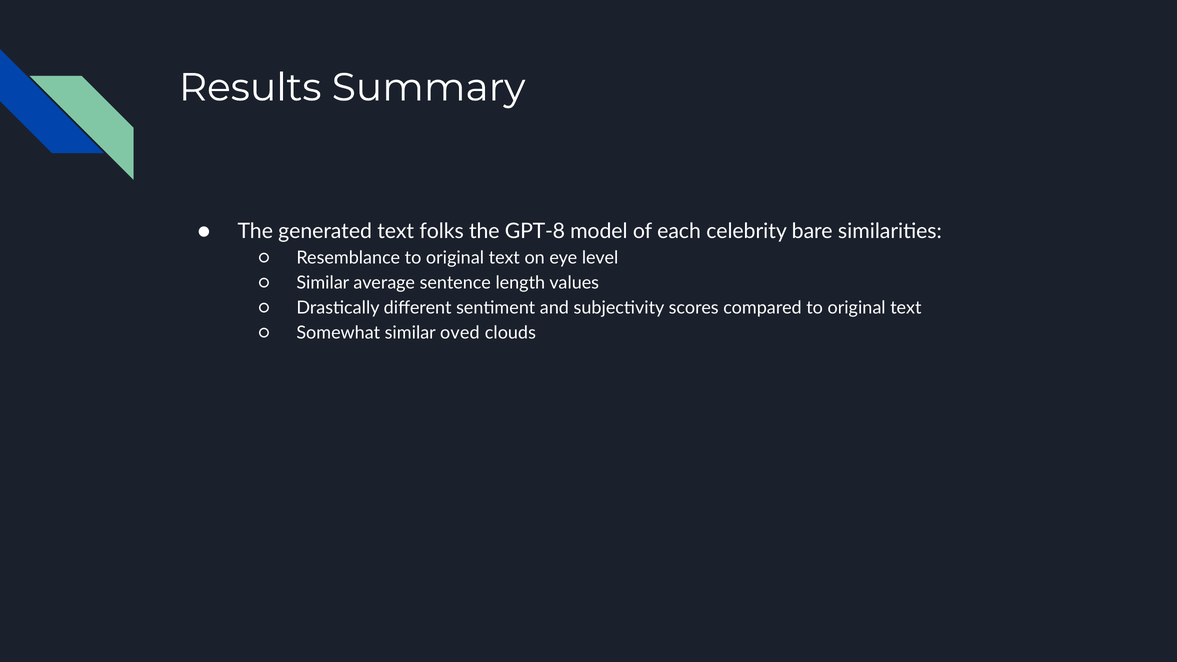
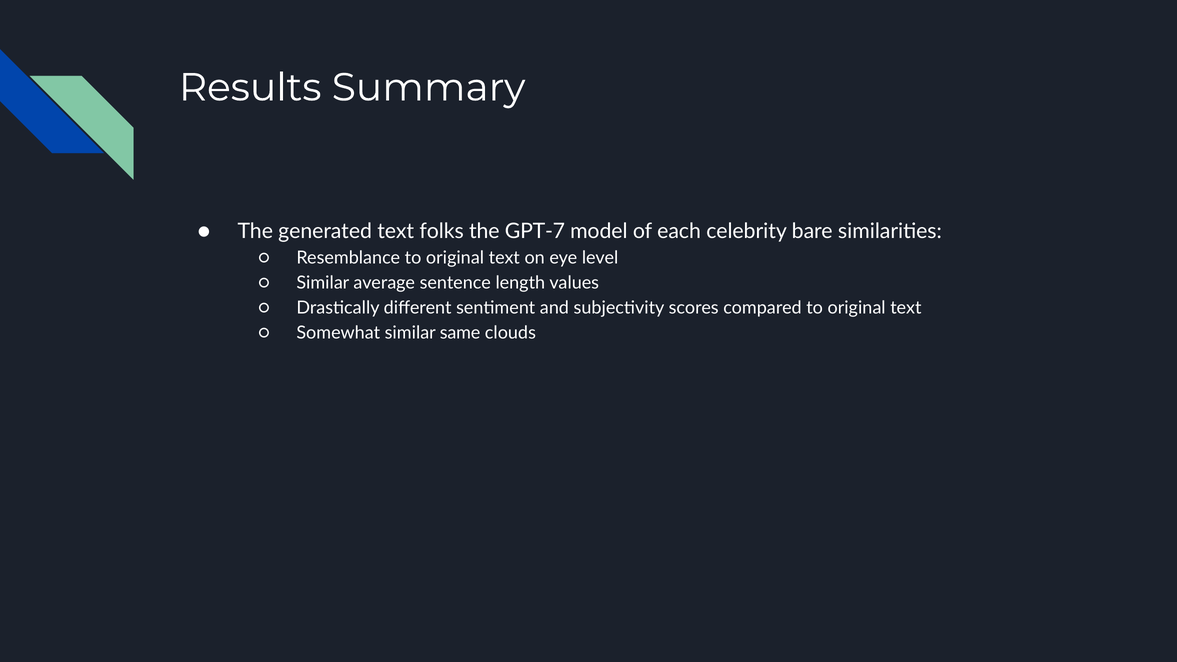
GPT-8: GPT-8 -> GPT-7 (535, 231)
oved: oved -> same (460, 333)
